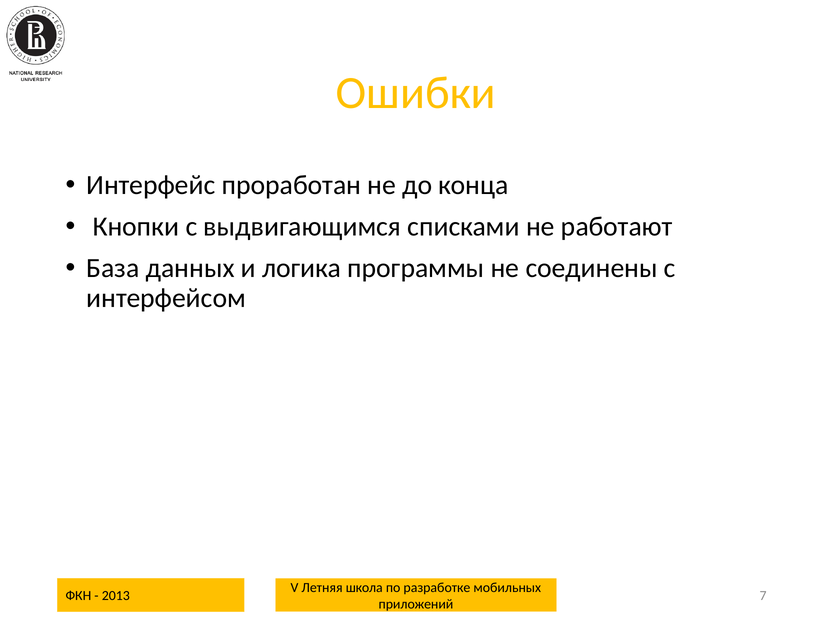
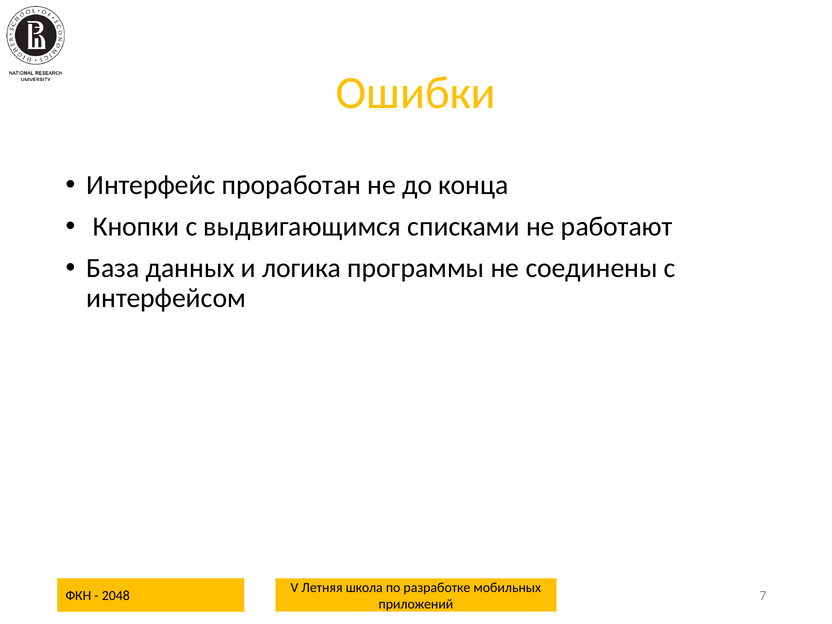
2013: 2013 -> 2048 (116, 596)
